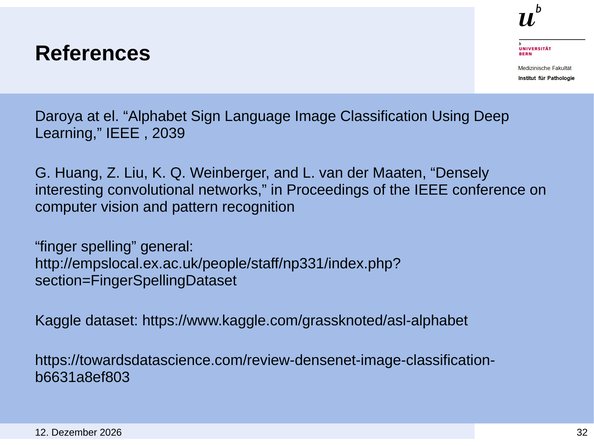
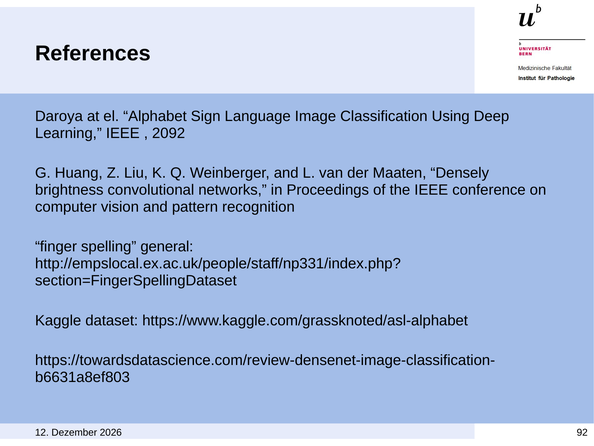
2039: 2039 -> 2092 (169, 133)
interesting: interesting -> brightness (69, 190)
32: 32 -> 92 (582, 432)
